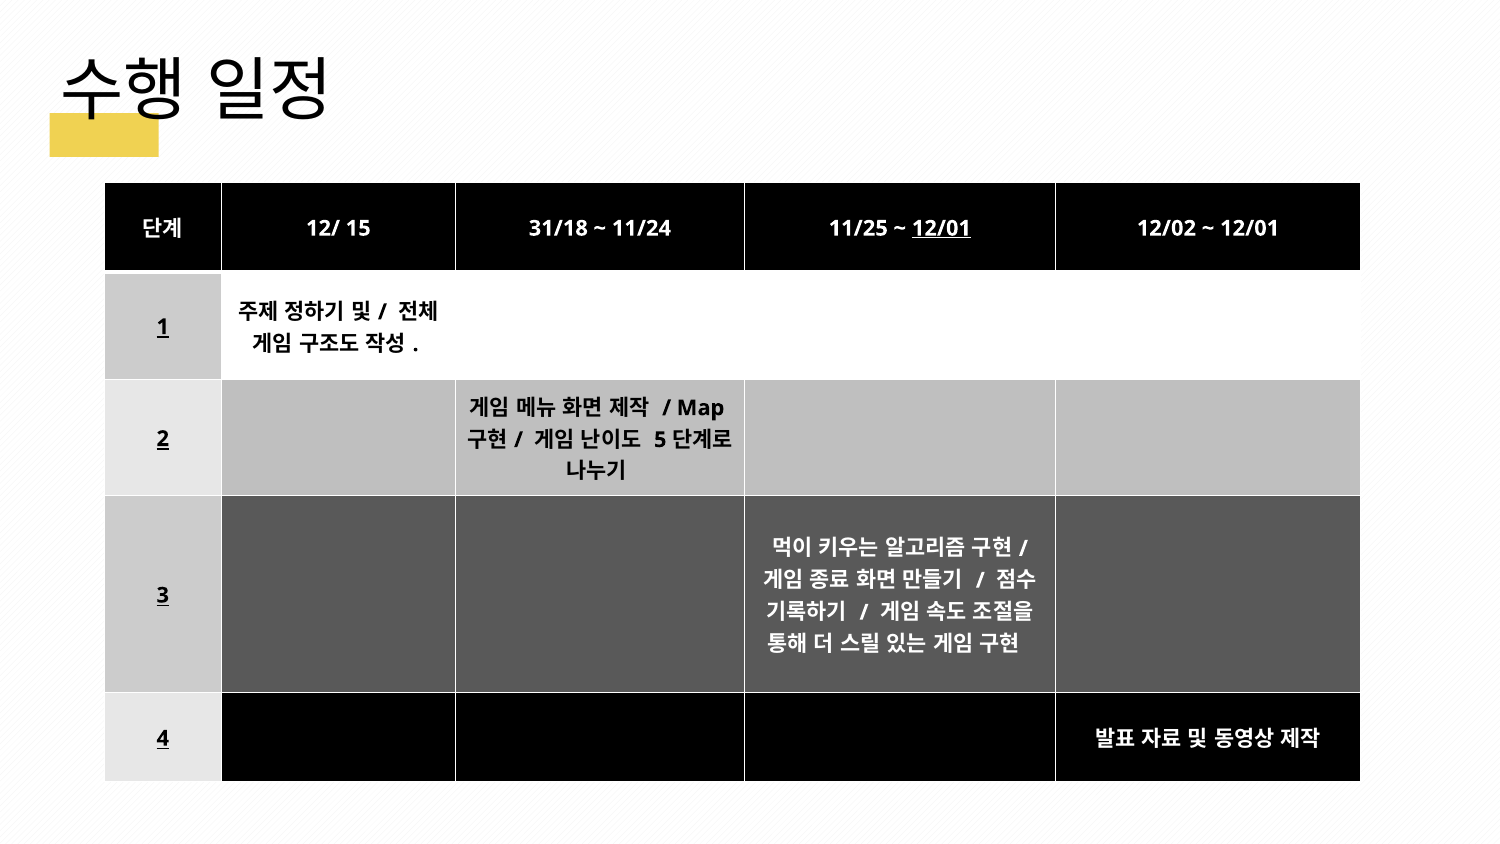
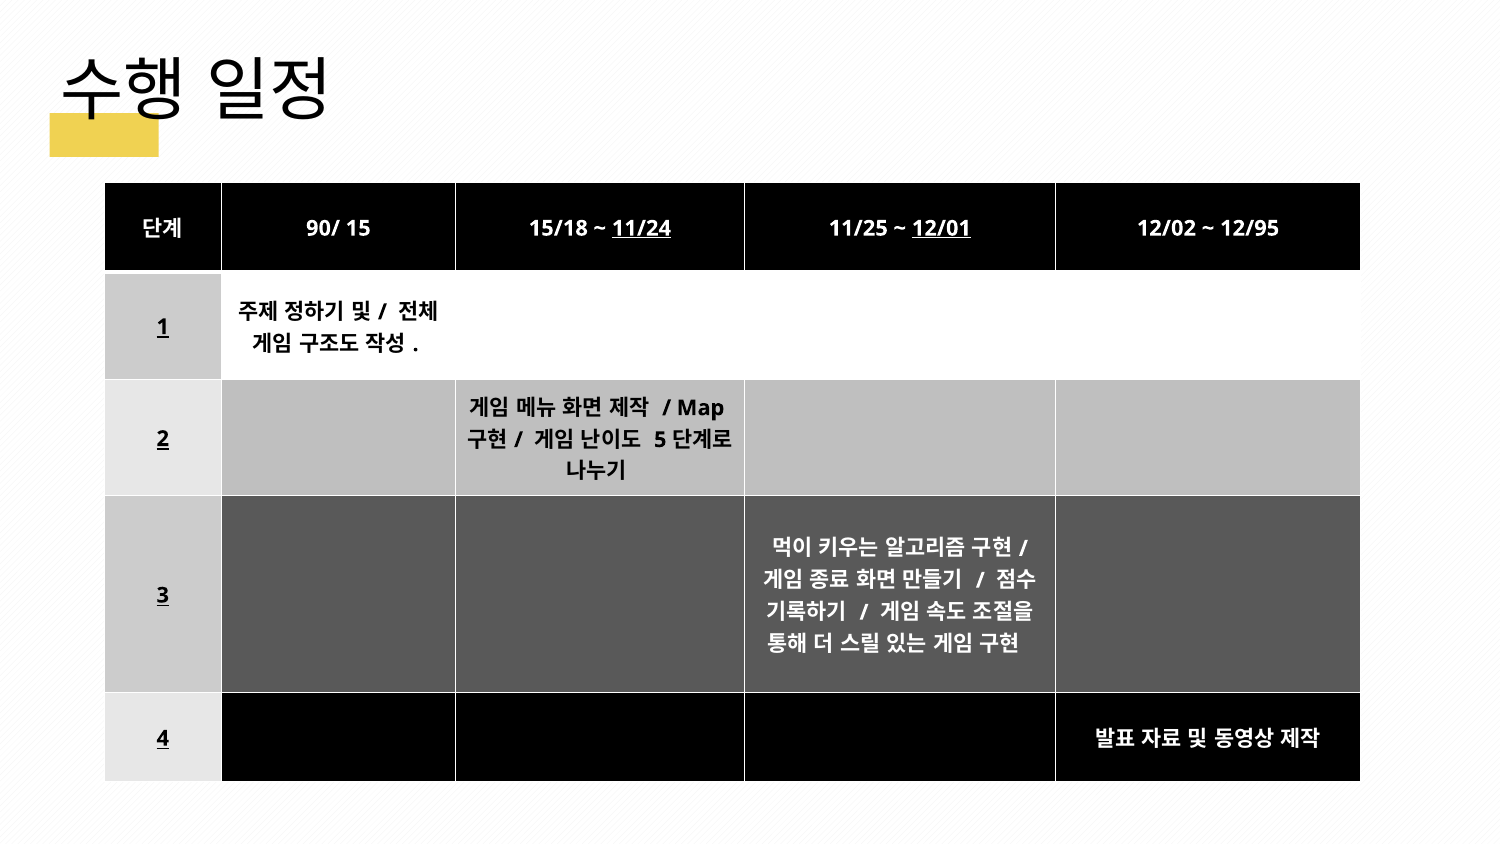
12/: 12/ -> 90/ (323, 228)
31/18: 31/18 -> 15/18 (558, 228)
11/24 underline: none -> present (641, 228)
12/01: 12/01 -> 12/95 (1250, 228)
